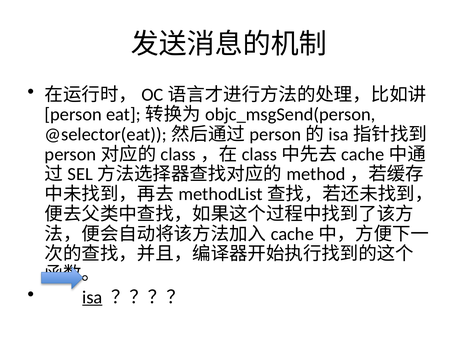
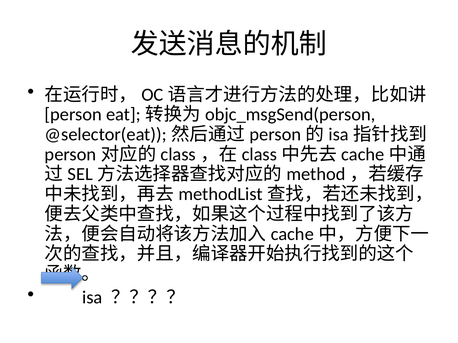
isa underline: present -> none (92, 298)
